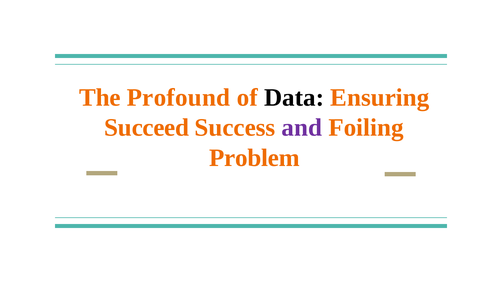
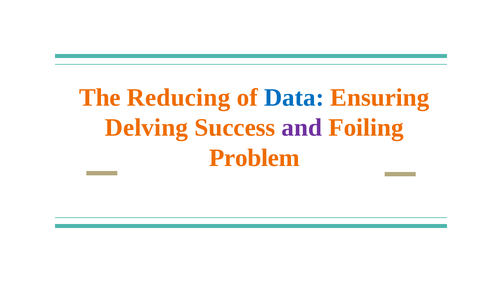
Profound: Profound -> Reducing (179, 98)
Data colour: black -> blue (294, 98)
Succeed: Succeed -> Delving (146, 128)
